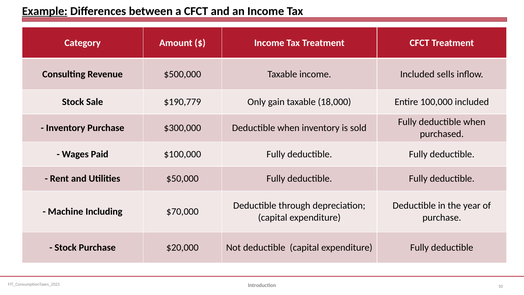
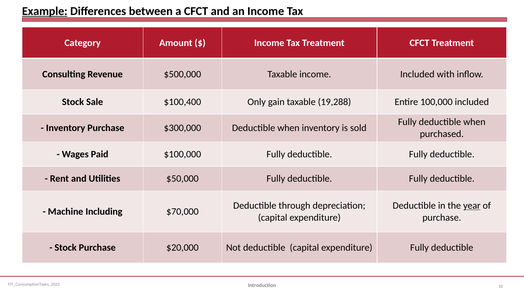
sells: sells -> with (446, 74)
$190,779: $190,779 -> $100,400 (182, 102)
18,000: 18,000 -> 19,288 (334, 102)
year underline: none -> present (472, 205)
